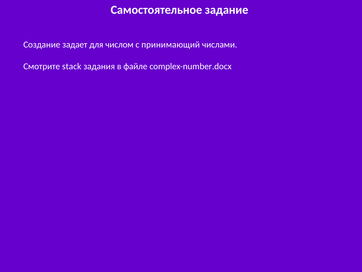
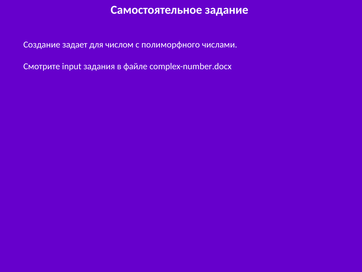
принимающий: принимающий -> полиморфного (171, 45)
stack: stack -> input (72, 66)
